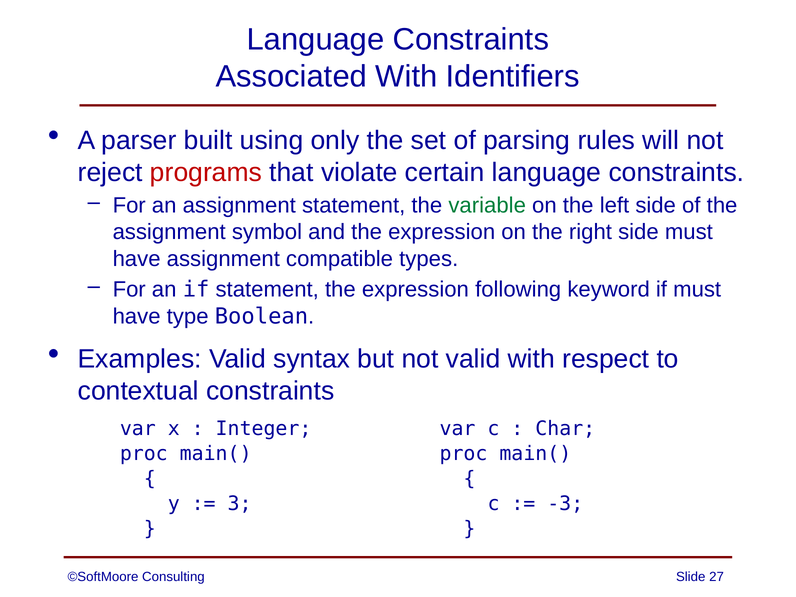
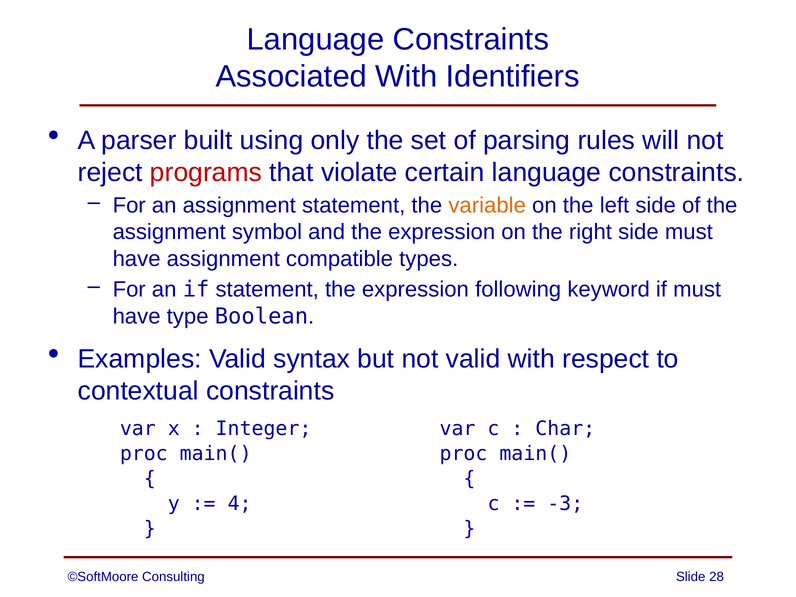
variable colour: green -> orange (487, 206)
3: 3 -> 4 (240, 503)
27: 27 -> 28 (717, 577)
